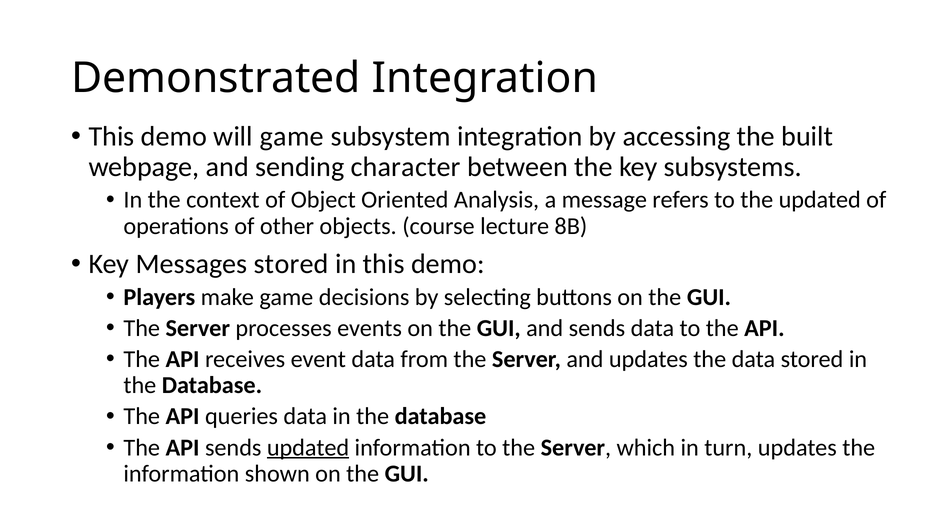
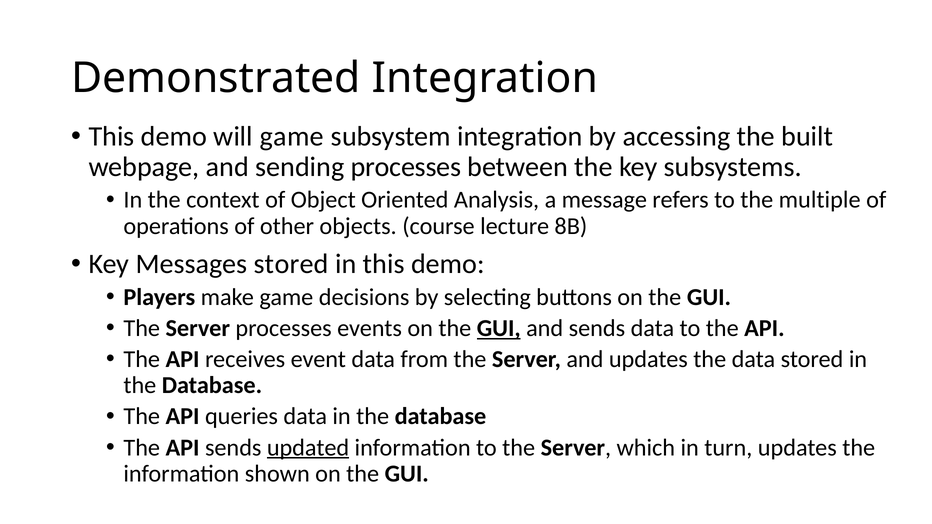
sending character: character -> processes (406, 167)
the updated: updated -> multiple (820, 200)
GUI underline: none -> present (499, 328)
